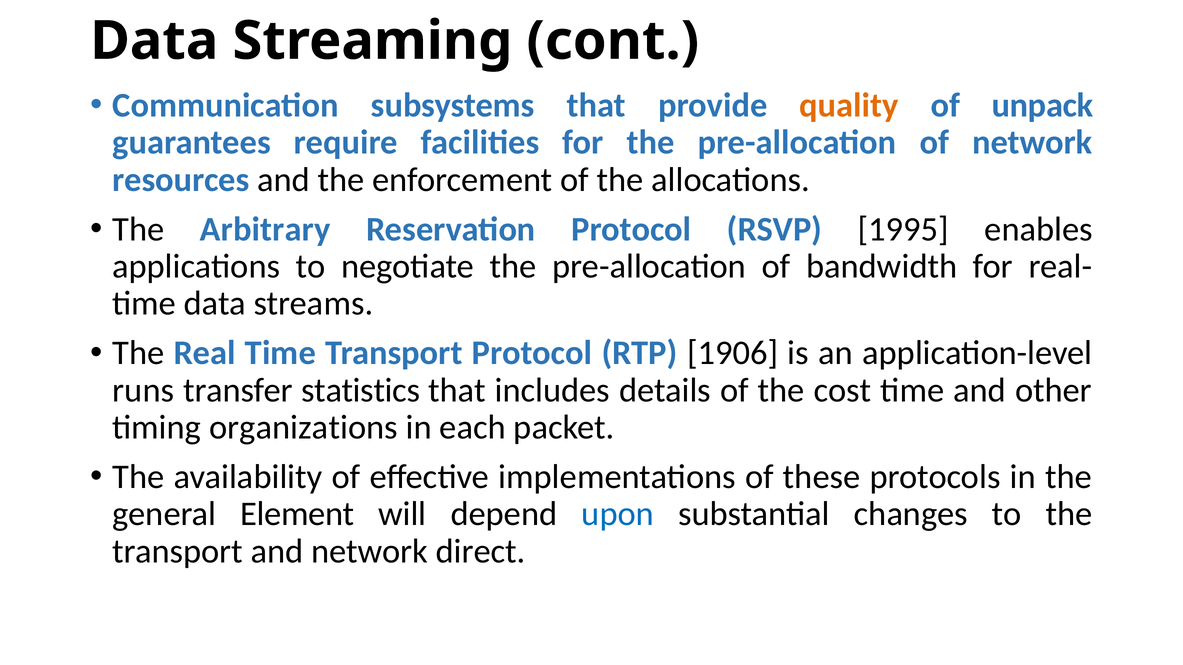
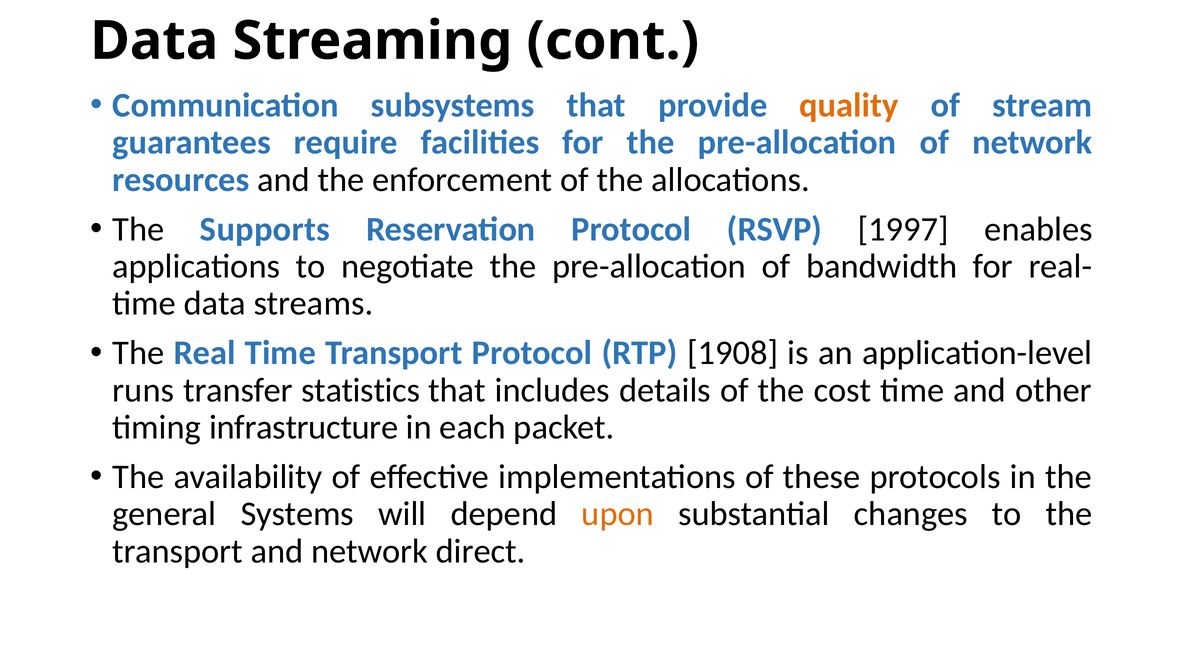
unpack: unpack -> stream (1042, 105)
Arbitrary: Arbitrary -> Supports (265, 229)
1995: 1995 -> 1997 (903, 229)
1906: 1906 -> 1908 (733, 353)
organizations: organizations -> infrastructure (304, 428)
Element: Element -> Systems (297, 514)
upon colour: blue -> orange (618, 514)
